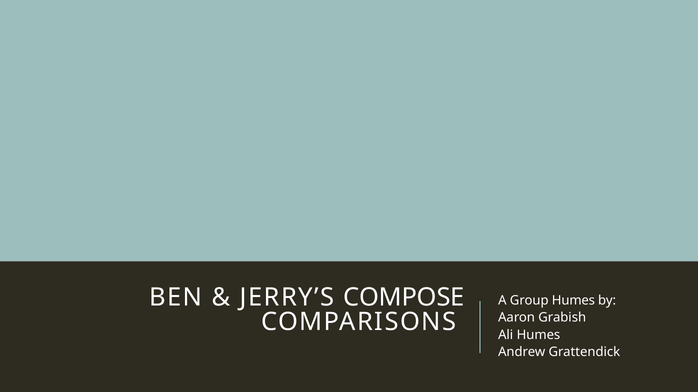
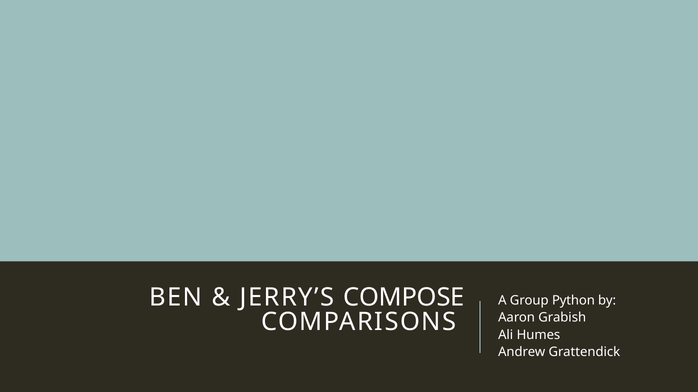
Group Humes: Humes -> Python (573, 301)
